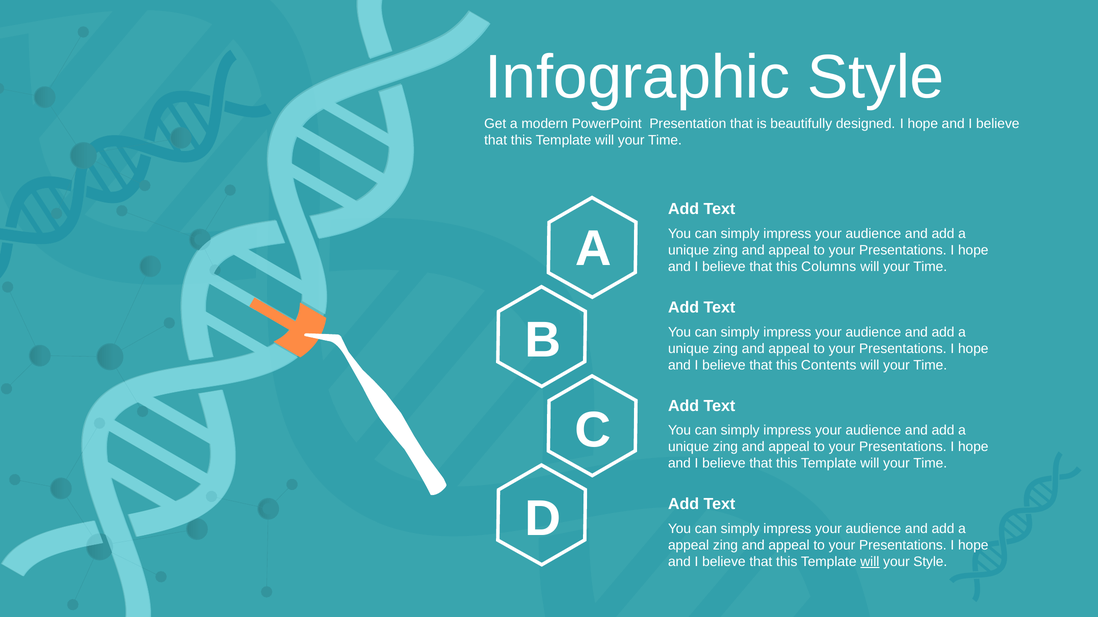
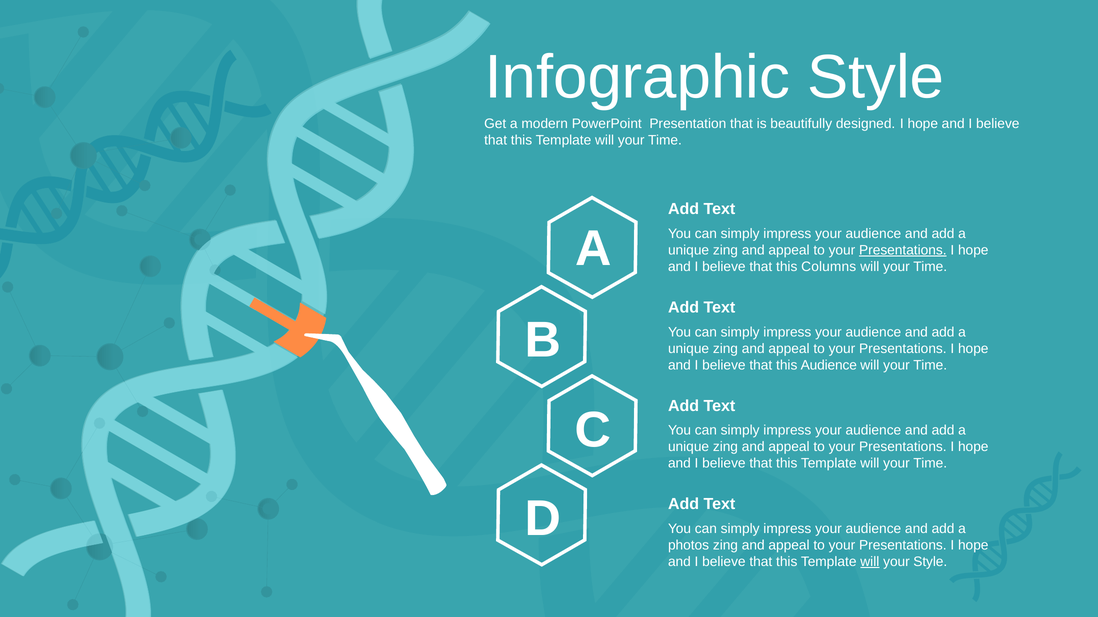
Presentations underline: none -> present (903, 250)
this Contents: Contents -> Audience (829, 365)
appeal: appeal -> photos (689, 546)
